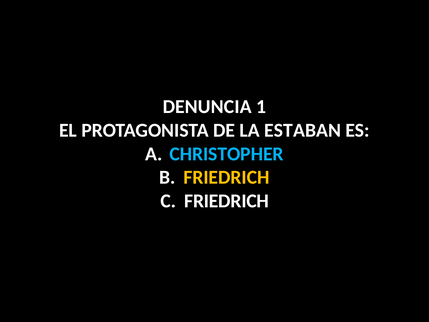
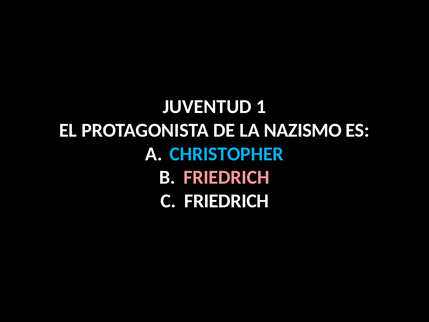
DENUNCIA: DENUNCIA -> JUVENTUD (207, 107)
ESTABAN: ESTABAN -> NAZISMO (303, 130)
FRIEDRICH colour: yellow -> pink (226, 177)
